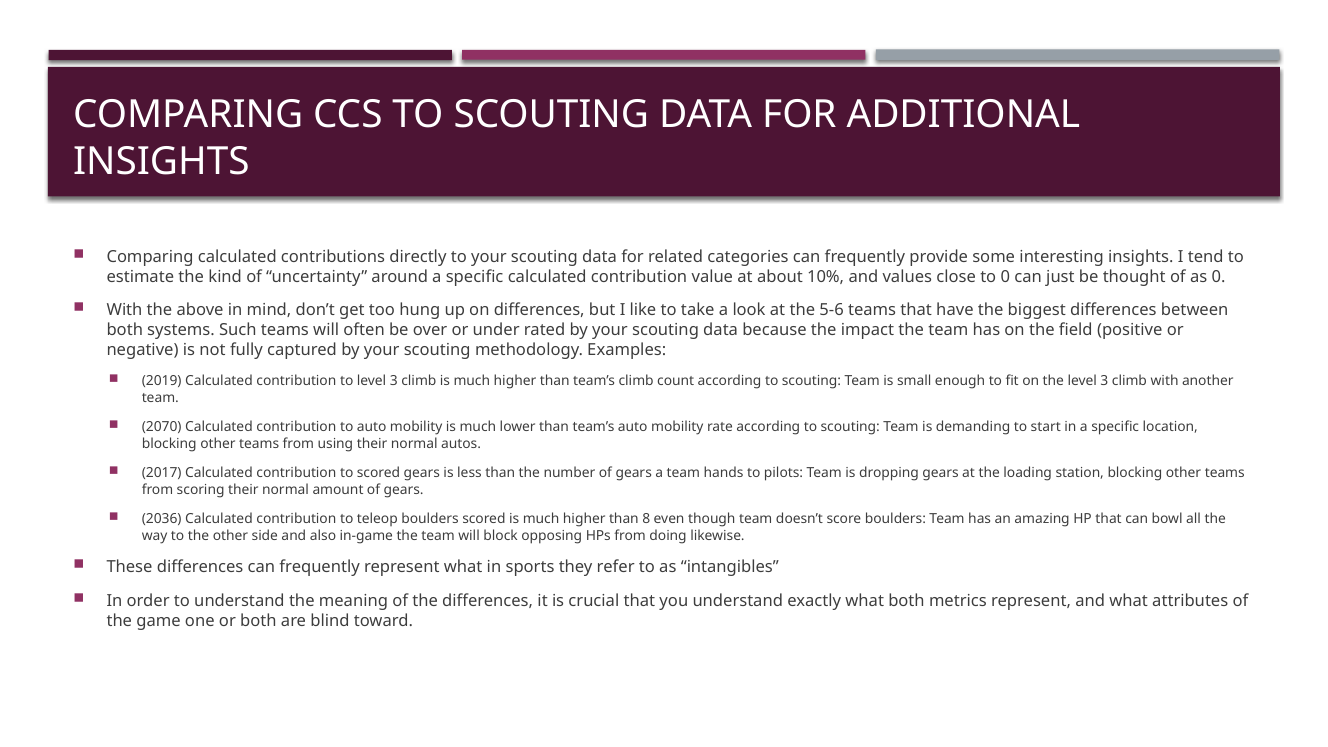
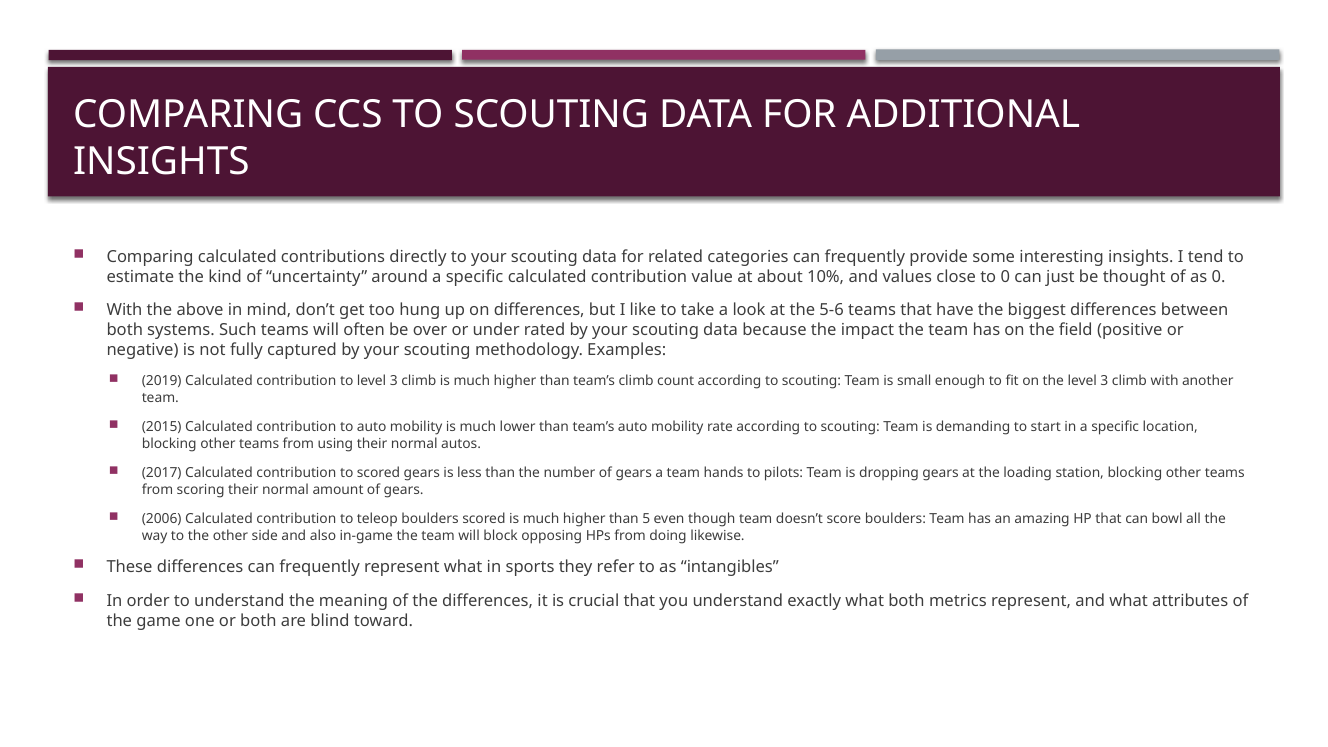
2070: 2070 -> 2015 (162, 427)
2036: 2036 -> 2006 (162, 519)
8: 8 -> 5 (646, 519)
